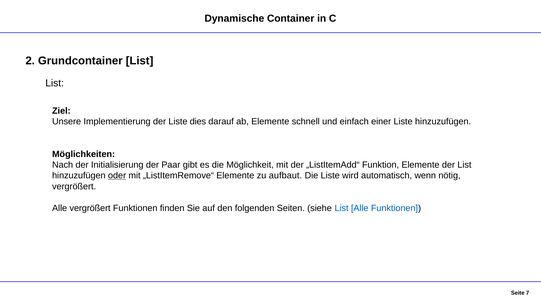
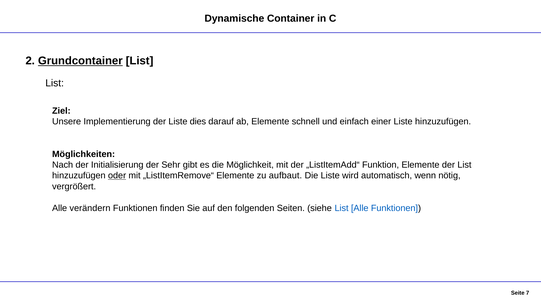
Grundcontainer underline: none -> present (80, 61)
Paar: Paar -> Sehr (171, 165)
Alle vergrößert: vergrößert -> verändern (90, 208)
